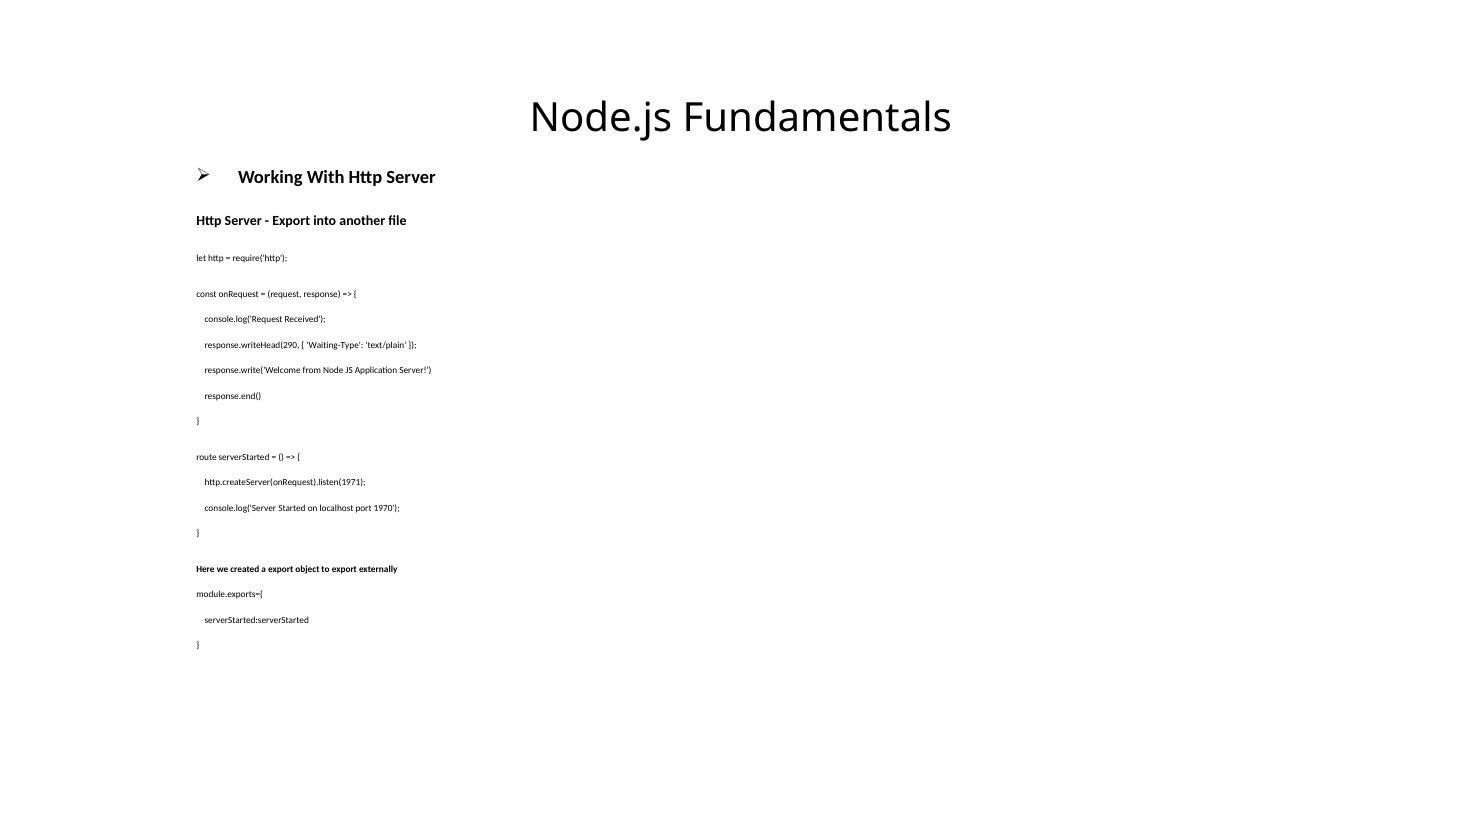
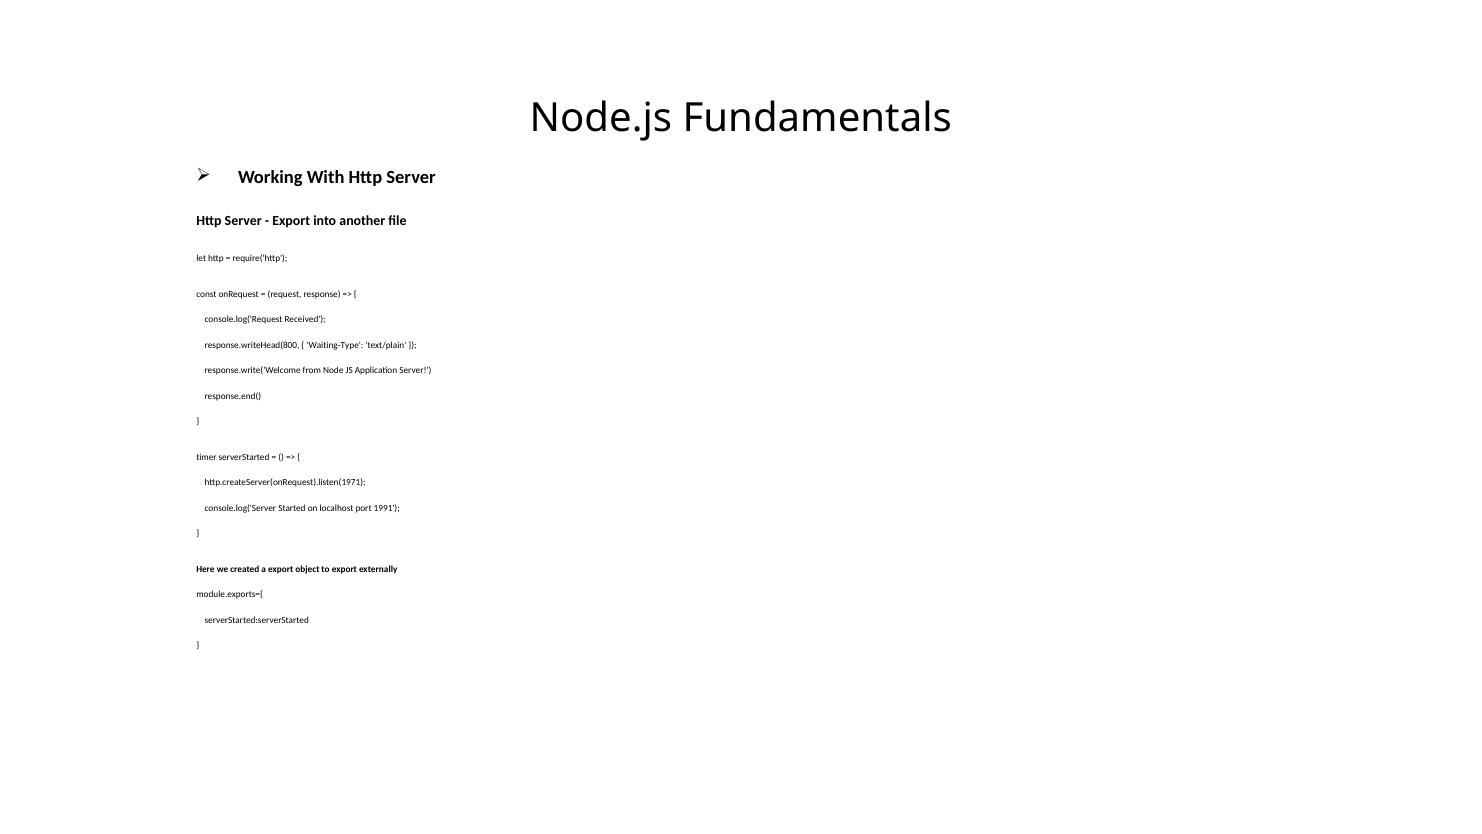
response.writeHead(290: response.writeHead(290 -> response.writeHead(800 (252, 345)
route: route -> timer (206, 457)
1970: 1970 -> 1991 (387, 508)
